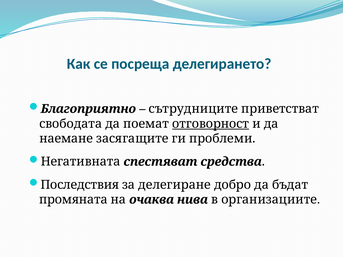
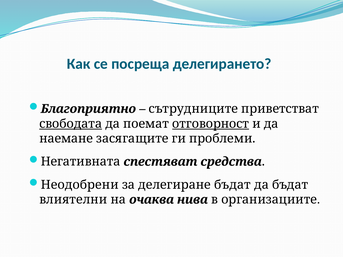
свободата underline: none -> present (71, 124)
Последствия: Последствия -> Неодобрени (80, 185)
делегиране добро: добро -> бъдат (232, 185)
промяната: промяната -> влиятелни (73, 200)
